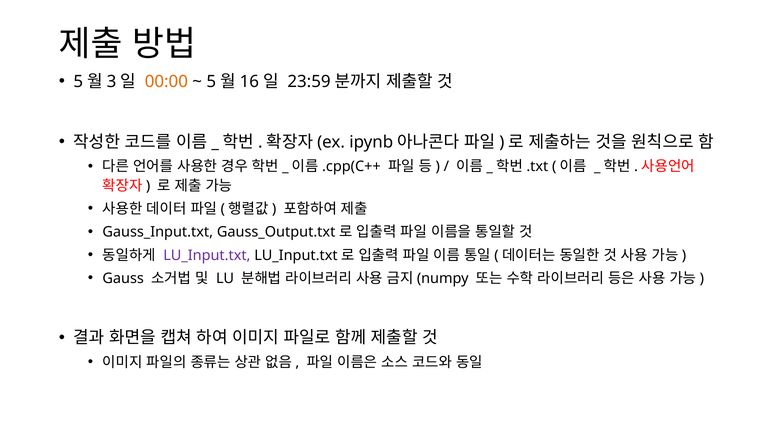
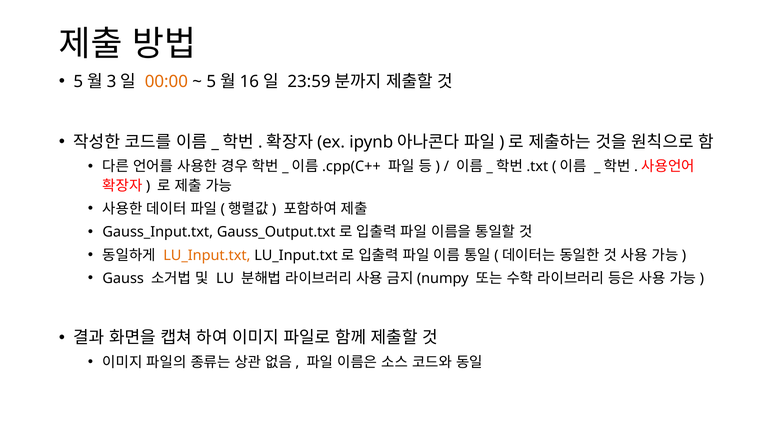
LU_Input.txt colour: purple -> orange (207, 255)
